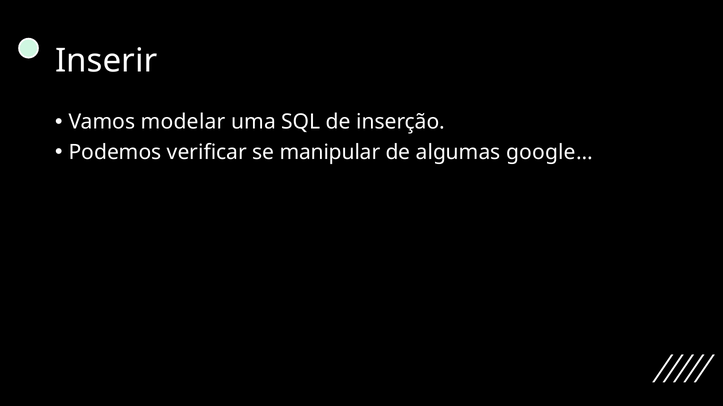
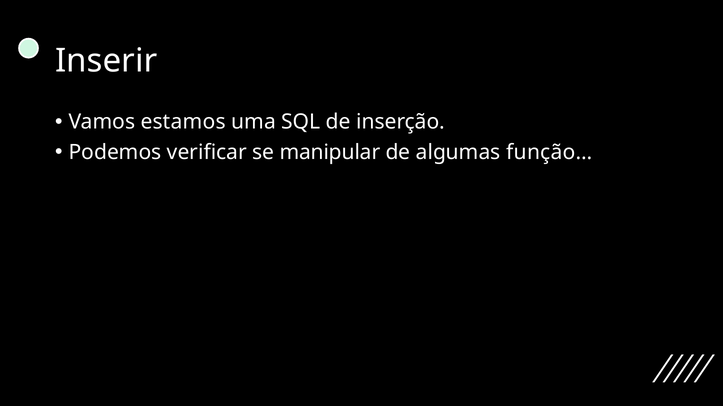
modelar: modelar -> estamos (183, 122)
google…: google… -> função… (549, 153)
